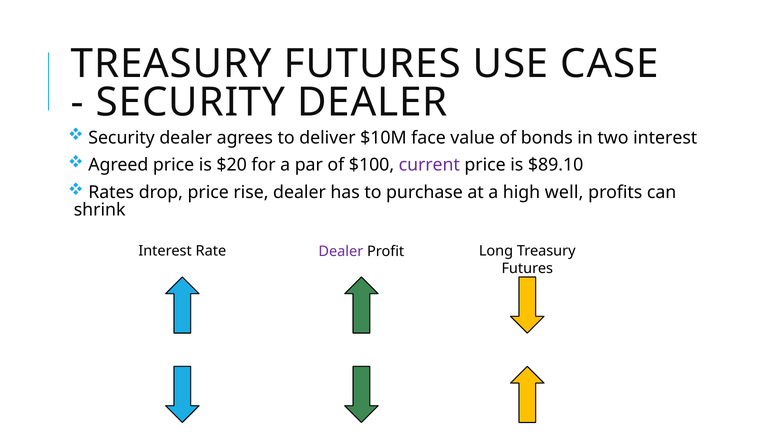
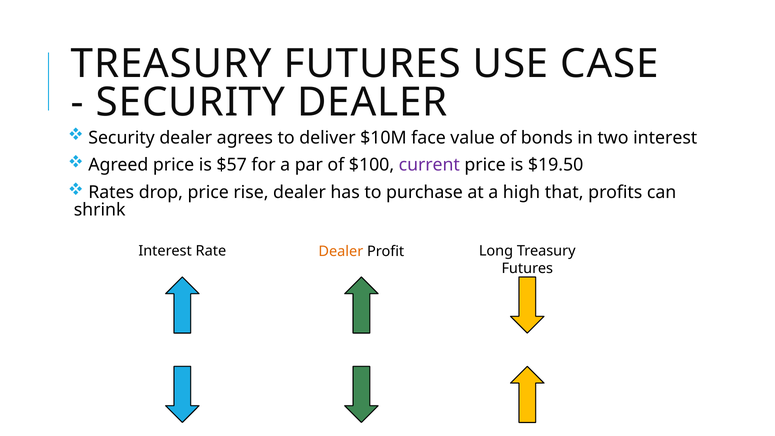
$20: $20 -> $57 (232, 165)
$89.10: $89.10 -> $19.50 (556, 165)
well: well -> that (564, 192)
Dealer colour: purple -> orange (341, 251)
